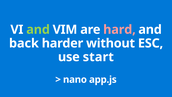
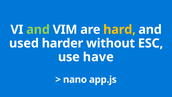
hard colour: pink -> yellow (119, 30)
back: back -> used (24, 43)
start: start -> have (98, 57)
